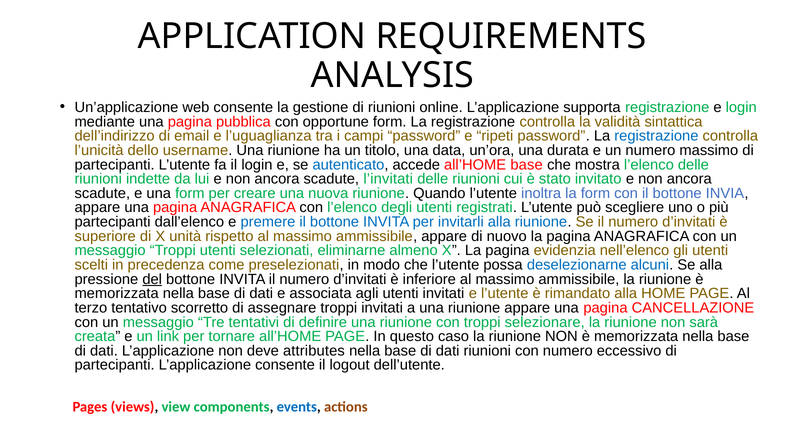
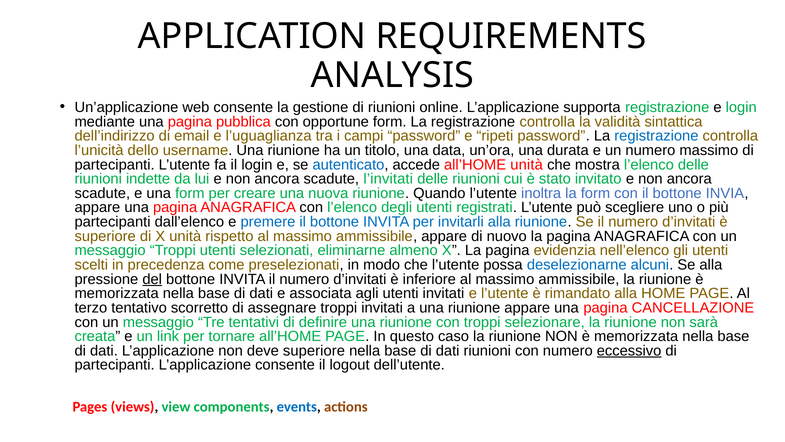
all’HOME base: base -> unità (527, 165)
deve attributes: attributes -> superiore (314, 350)
eccessivo underline: none -> present (629, 350)
